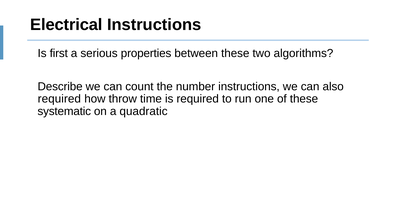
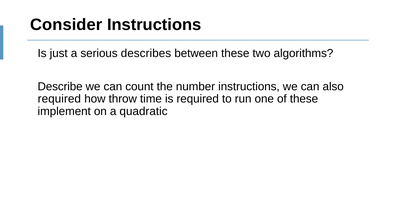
Electrical: Electrical -> Consider (66, 25)
first: first -> just (59, 53)
properties: properties -> describes (146, 53)
systematic: systematic -> implement (64, 111)
